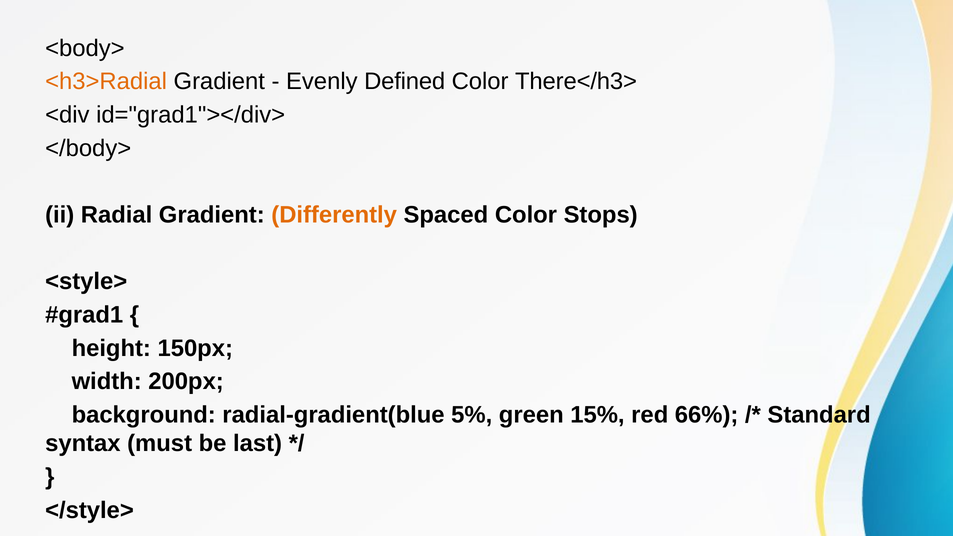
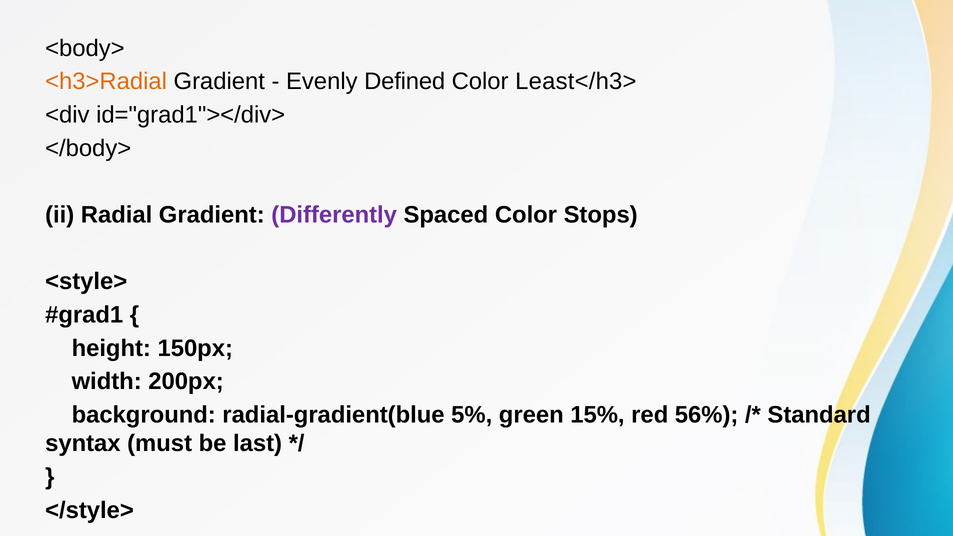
There</h3>: There</h3> -> Least</h3> (576, 82)
Differently colour: orange -> purple (334, 215)
66%: 66% -> 56% (707, 415)
